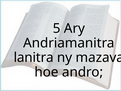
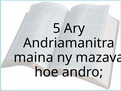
lanitra: lanitra -> maina (33, 57)
